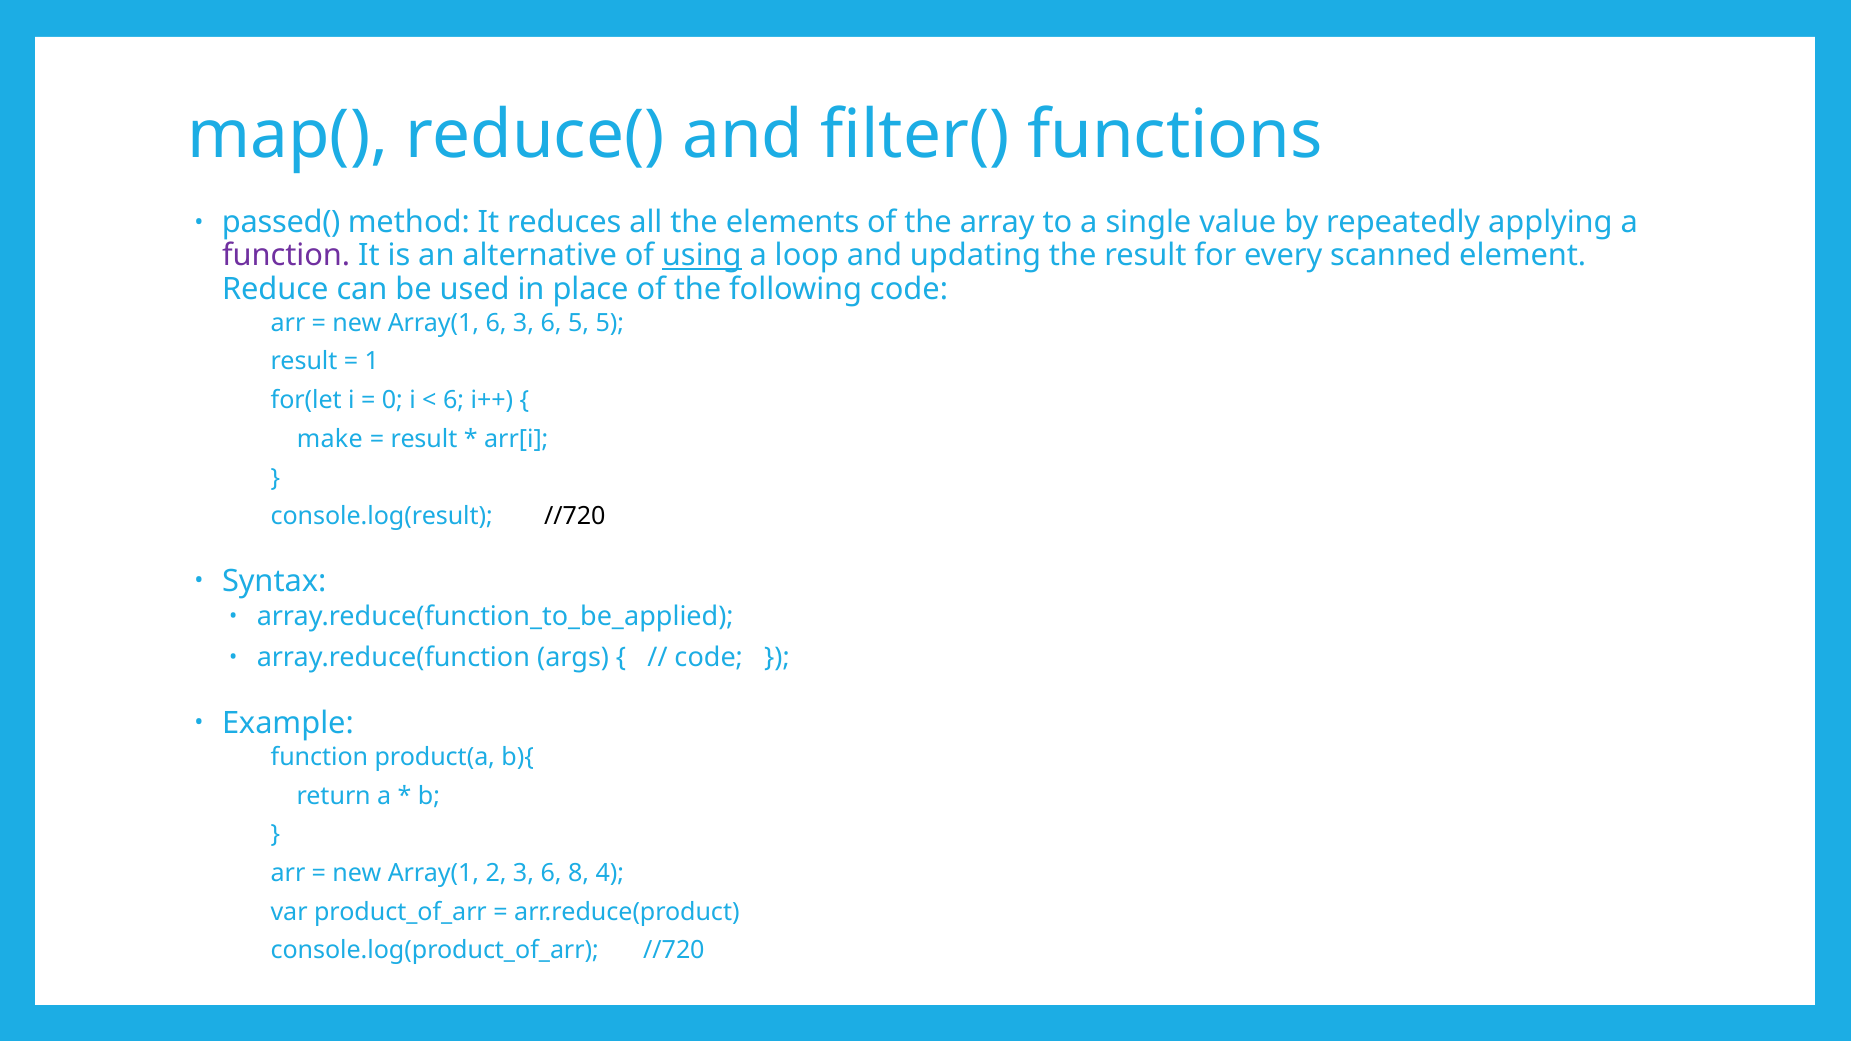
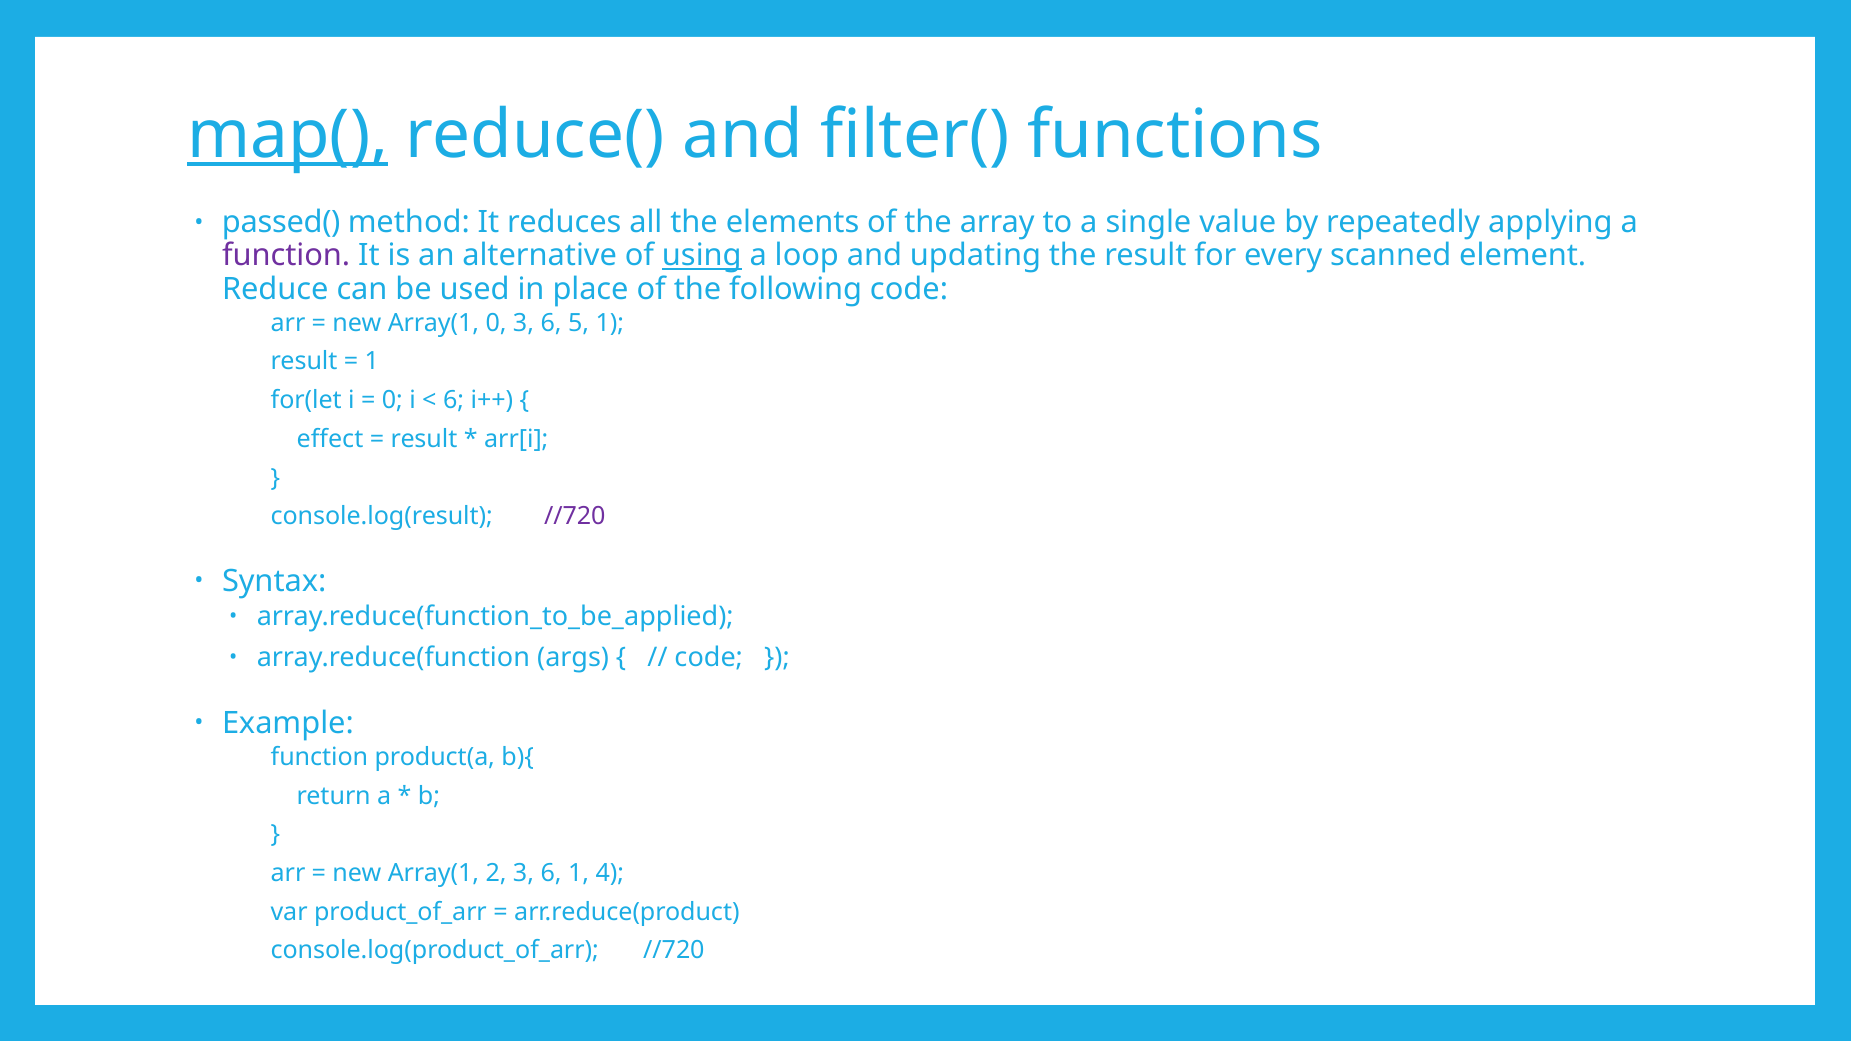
map( underline: none -> present (288, 135)
Array(1 6: 6 -> 0 (496, 323)
5 5: 5 -> 1 (610, 323)
make: make -> effect (330, 439)
//720 colour: black -> purple (575, 517)
6 8: 8 -> 1 (579, 873)
